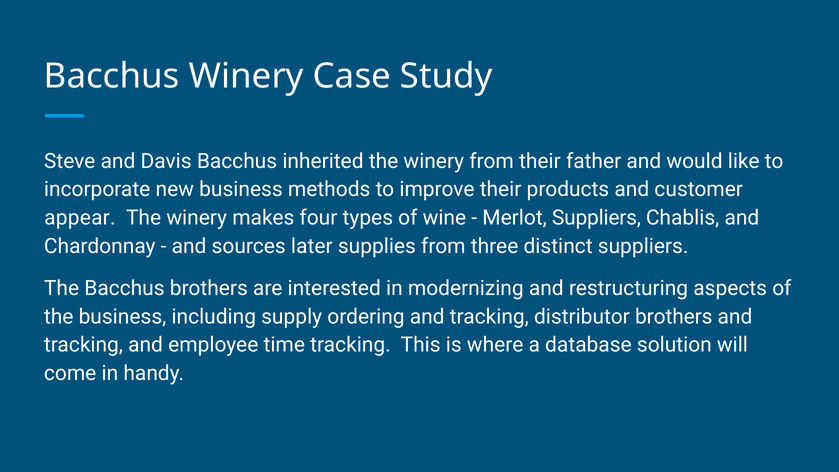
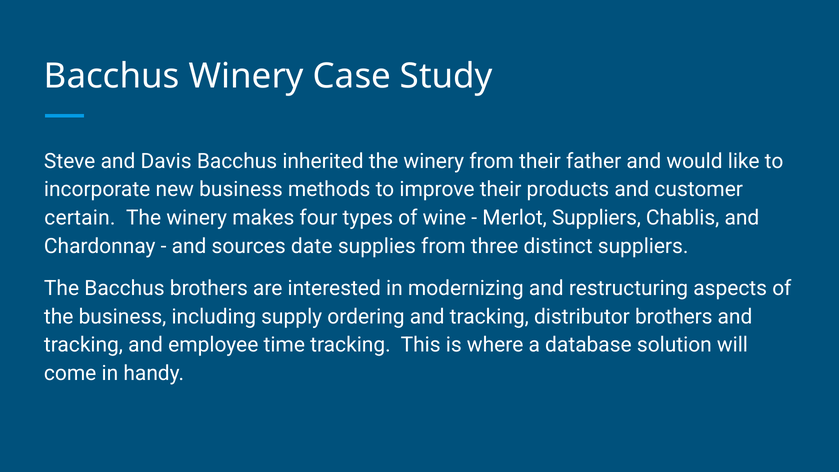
appear: appear -> certain (80, 218)
later: later -> date (312, 246)
